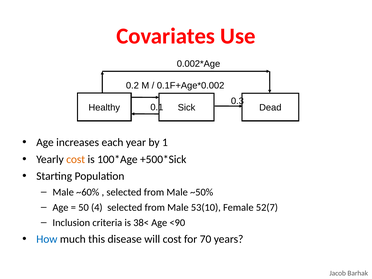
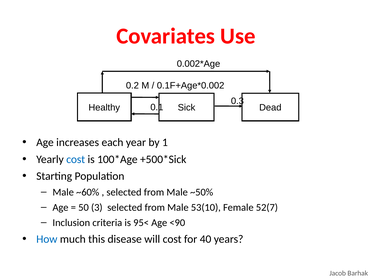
cost colour: orange -> blue (76, 159)
4: 4 -> 3 (97, 207)
38<: 38< -> 95< (141, 223)
70: 70 -> 40 (206, 239)
